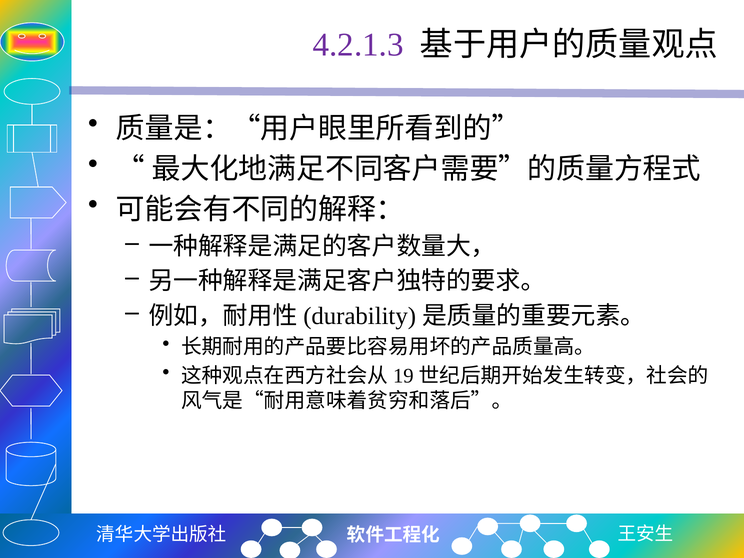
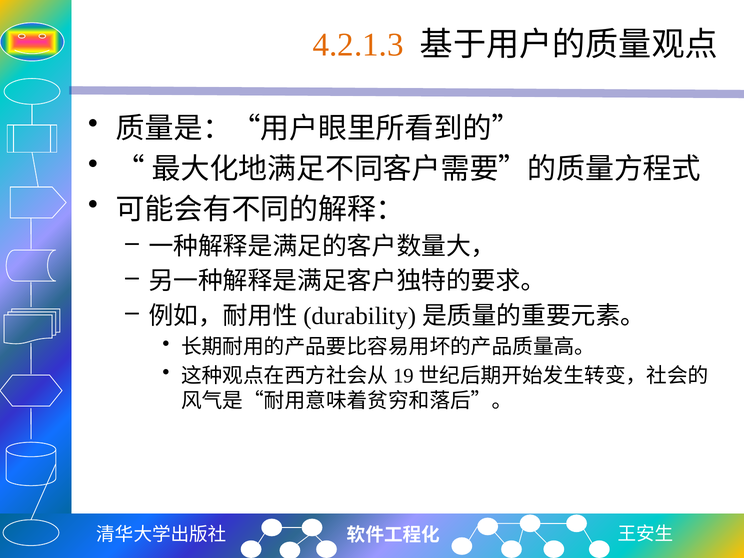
4.2.1.3 colour: purple -> orange (358, 45)
